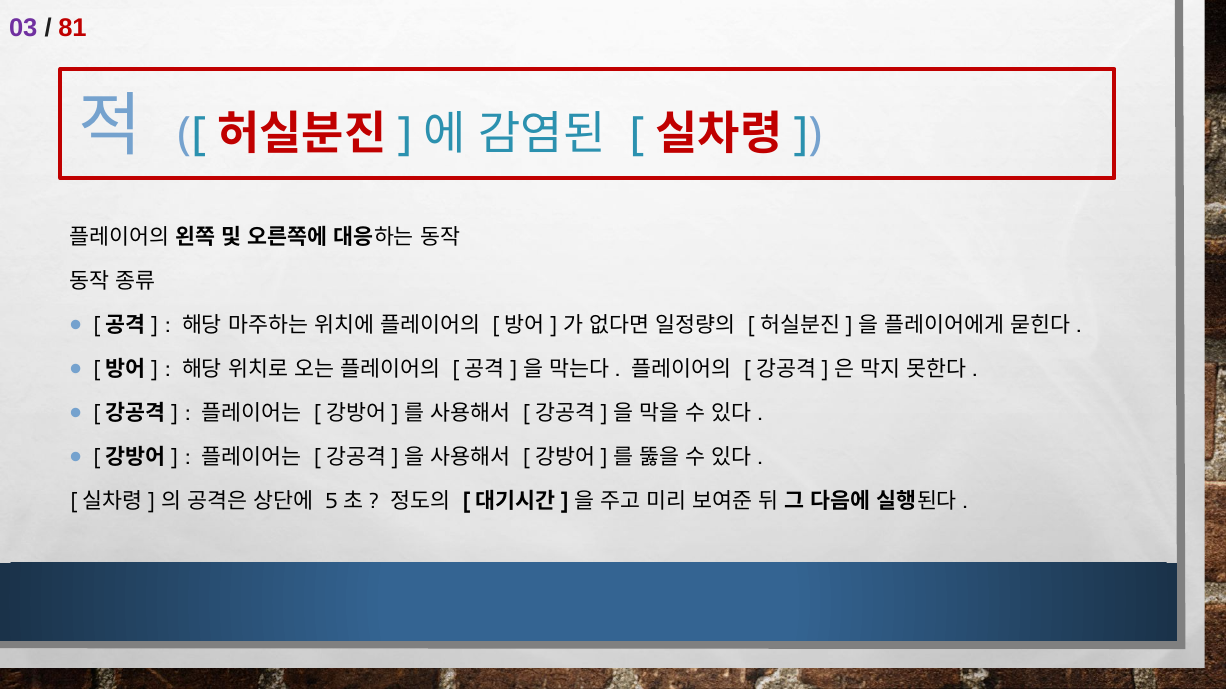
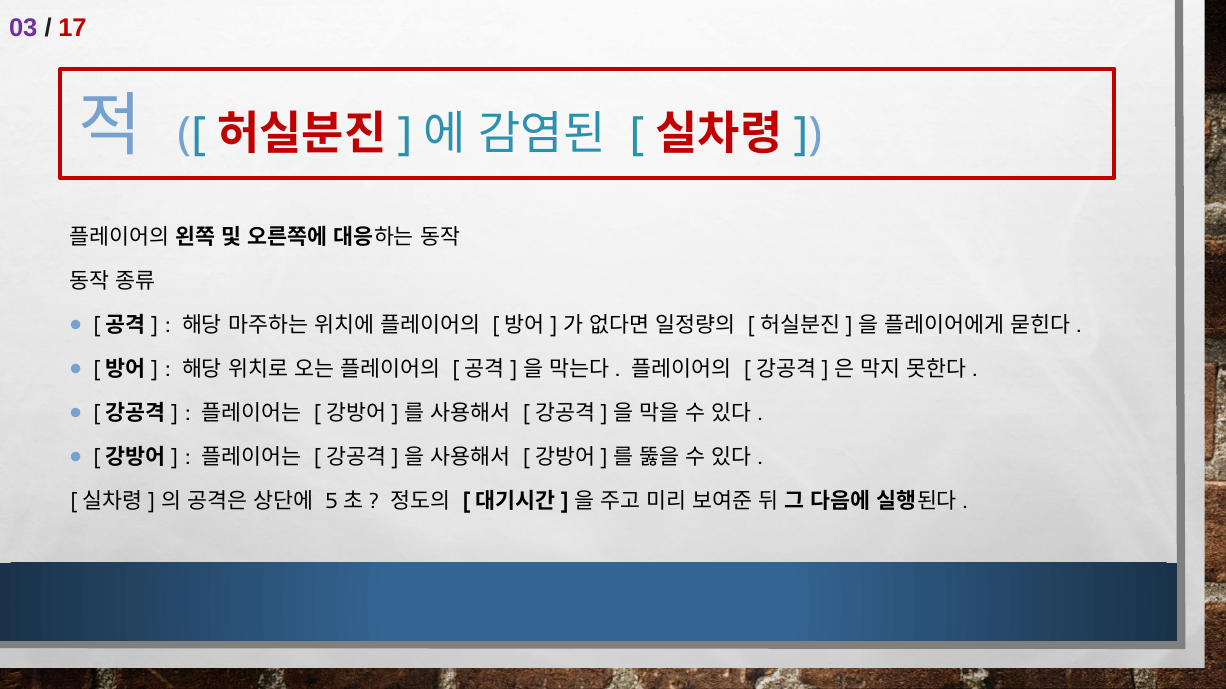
81: 81 -> 17 (72, 28)
